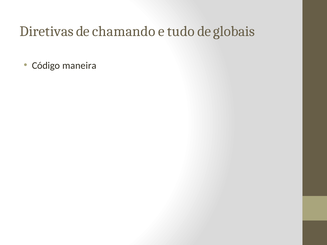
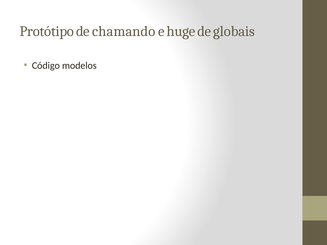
Diretivas: Diretivas -> Protótipo (47, 31)
tudo: tudo -> huge (181, 31)
maneira: maneira -> modelos (79, 66)
